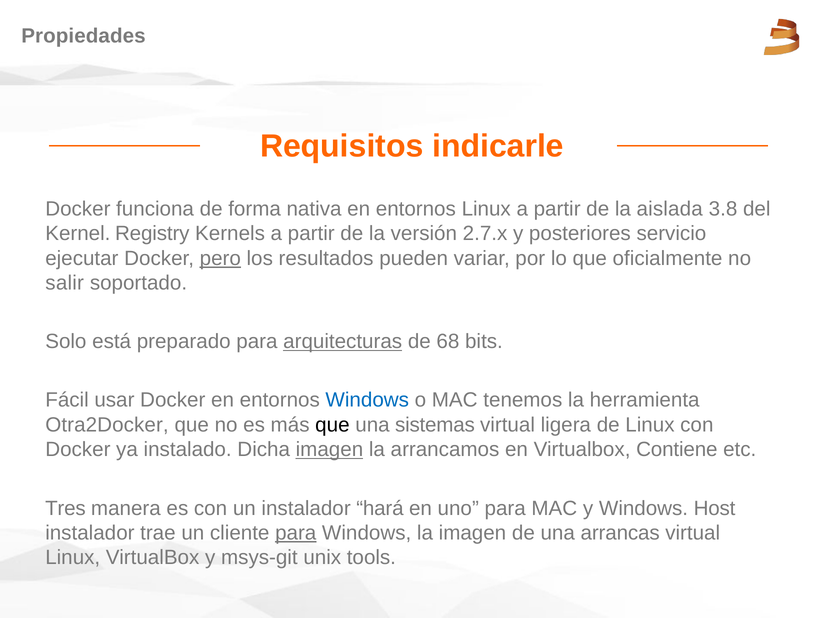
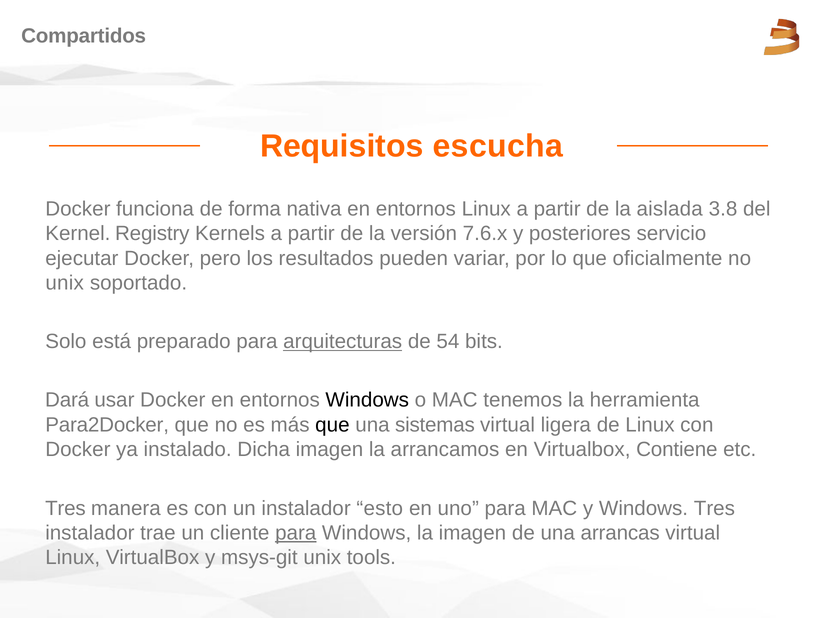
Propiedades: Propiedades -> Compartidos (84, 36)
indicarle: indicarle -> escucha (498, 146)
2.7.x: 2.7.x -> 7.6.x (485, 234)
pero underline: present -> none (220, 258)
salir: salir -> unix (65, 283)
68: 68 -> 54 (448, 342)
Fácil: Fácil -> Dará (67, 400)
Windows colour: blue -> black (367, 400)
Otra2Docker: Otra2Docker -> Para2Docker (107, 425)
imagen underline: present -> none (329, 450)
hará: hará -> esto (380, 508)
Windows Host: Host -> Tres (714, 508)
